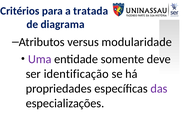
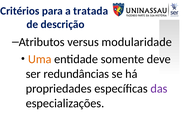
diagrama: diagrama -> descrição (63, 24)
Uma colour: purple -> orange (40, 59)
identificação: identificação -> redundâncias (76, 74)
